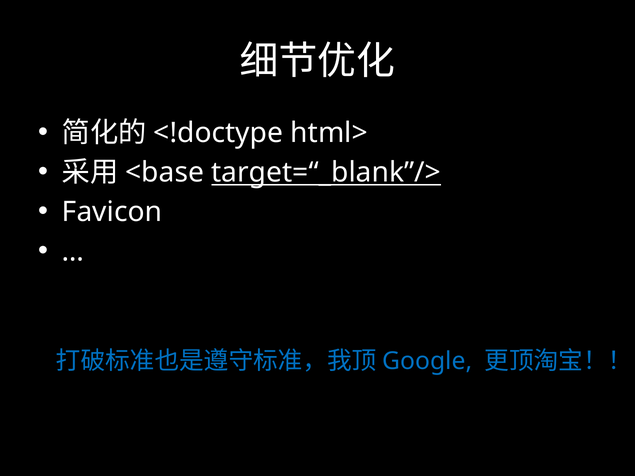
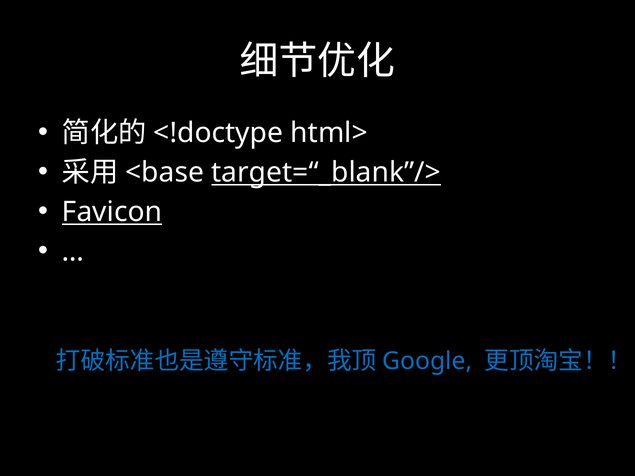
Favicon underline: none -> present (112, 212)
